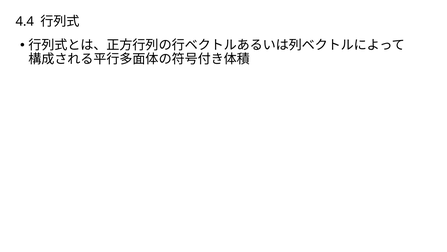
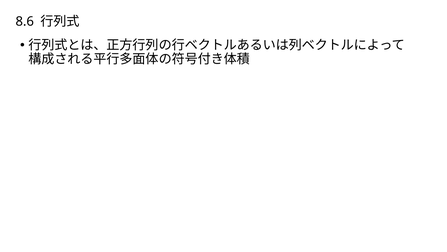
4.4: 4.4 -> 8.6 (25, 22)
